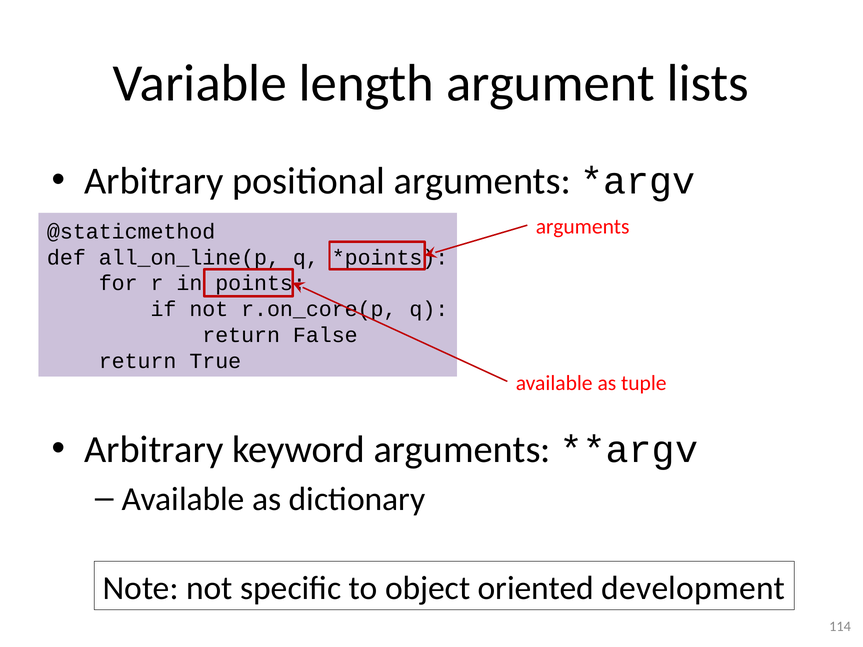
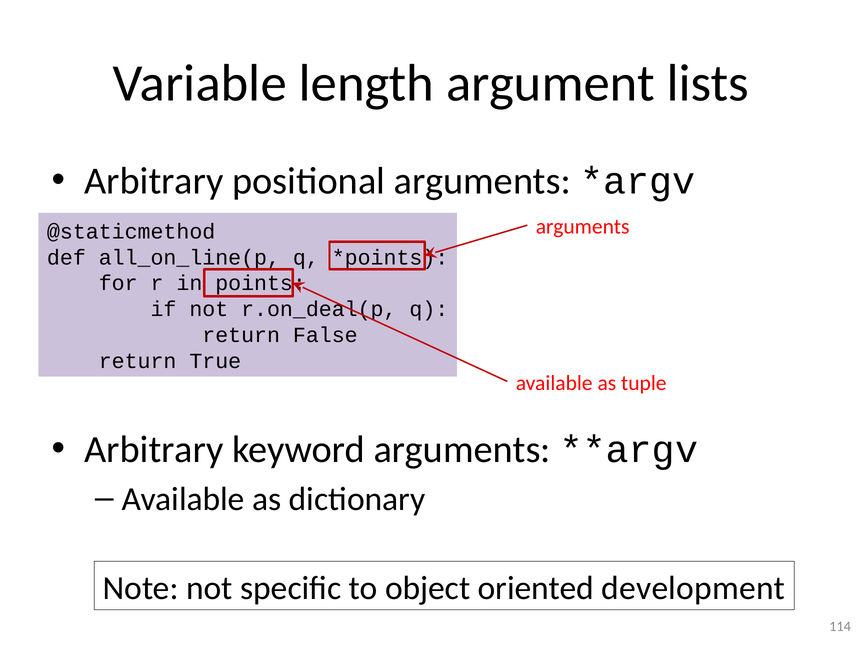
r.on_core(p: r.on_core(p -> r.on_deal(p (319, 309)
